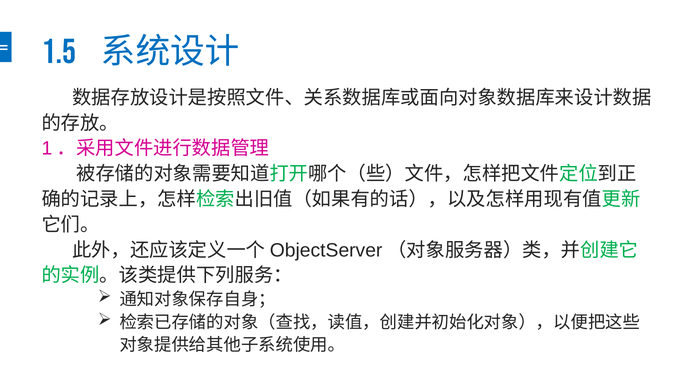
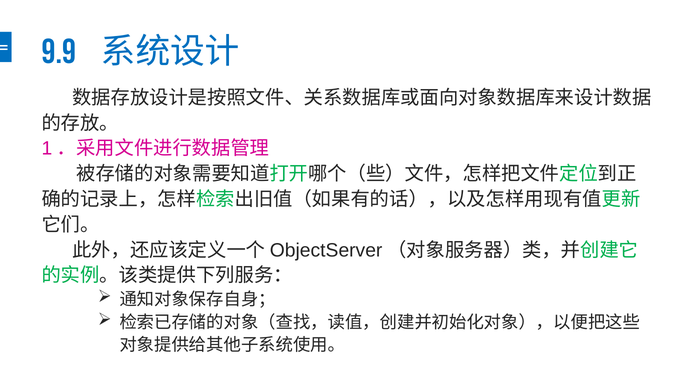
1.5: 1.5 -> 9.9 (59, 52)
